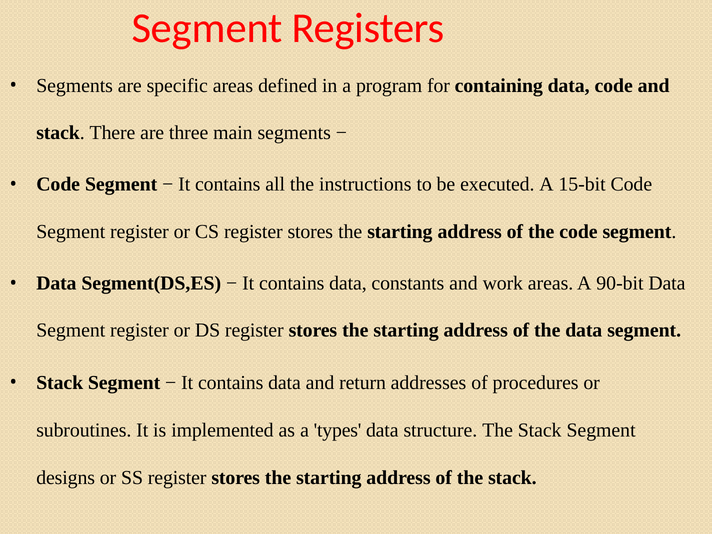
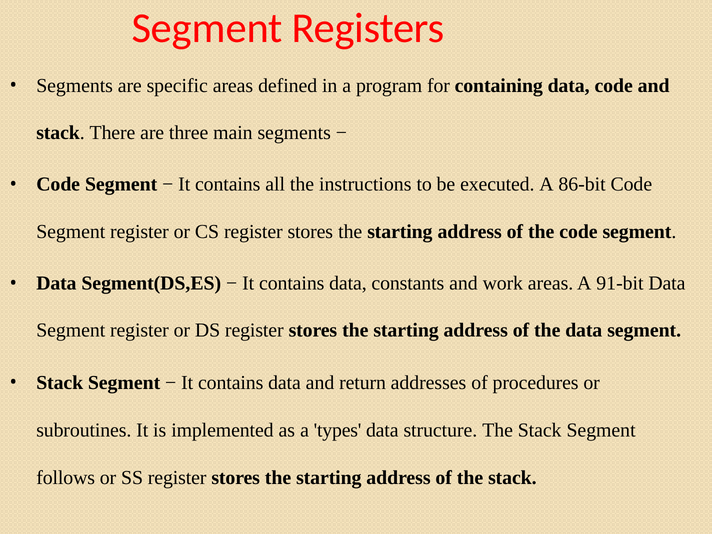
15-bit: 15-bit -> 86-bit (582, 184)
90-bit: 90-bit -> 91-bit (620, 283)
designs: designs -> follows (66, 478)
